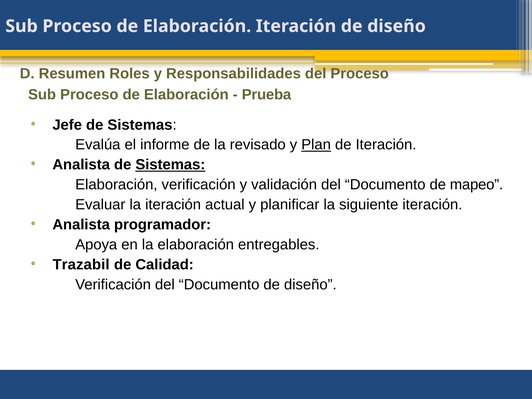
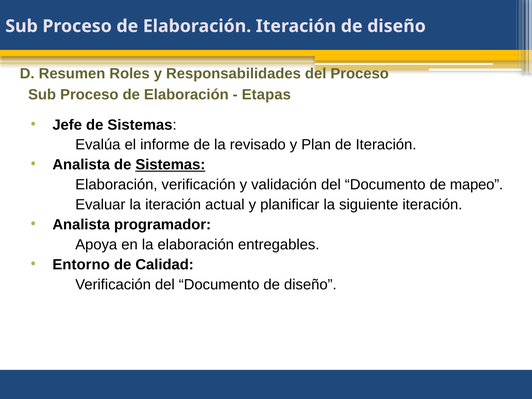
Prueba: Prueba -> Etapas (266, 95)
Plan underline: present -> none (316, 145)
Trazabil: Trazabil -> Entorno (81, 265)
